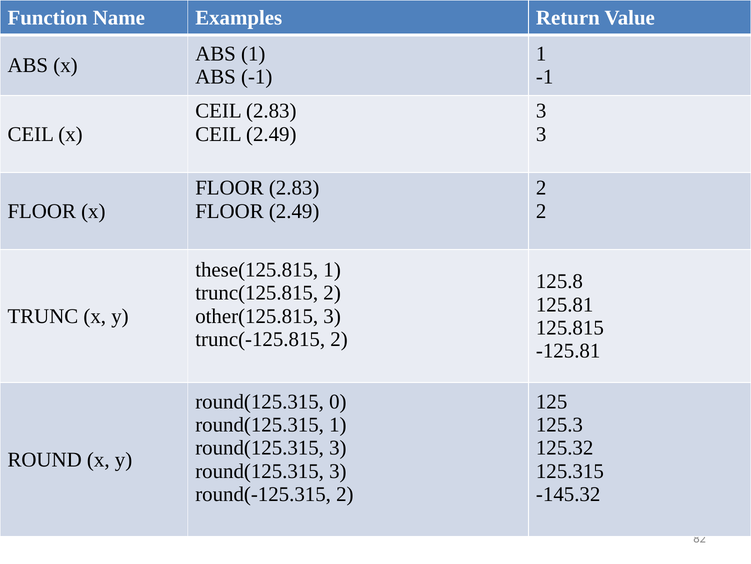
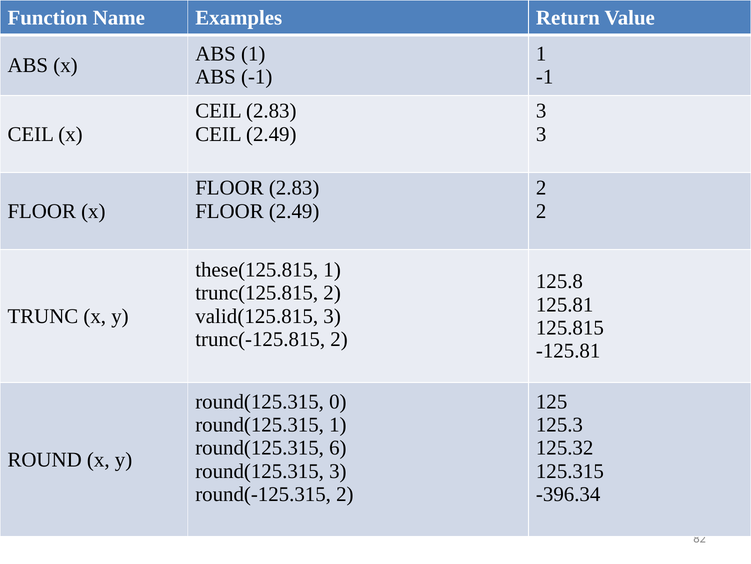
other(125.815: other(125.815 -> valid(125.815 (257, 316)
3: 3 -> 6 (338, 447)
-145.32: -145.32 -> -396.34 (568, 494)
